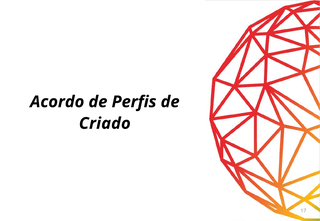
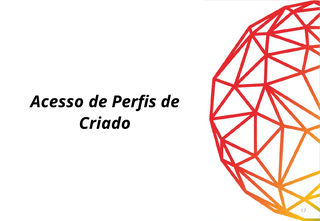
Acordo: Acordo -> Acesso (57, 102)
